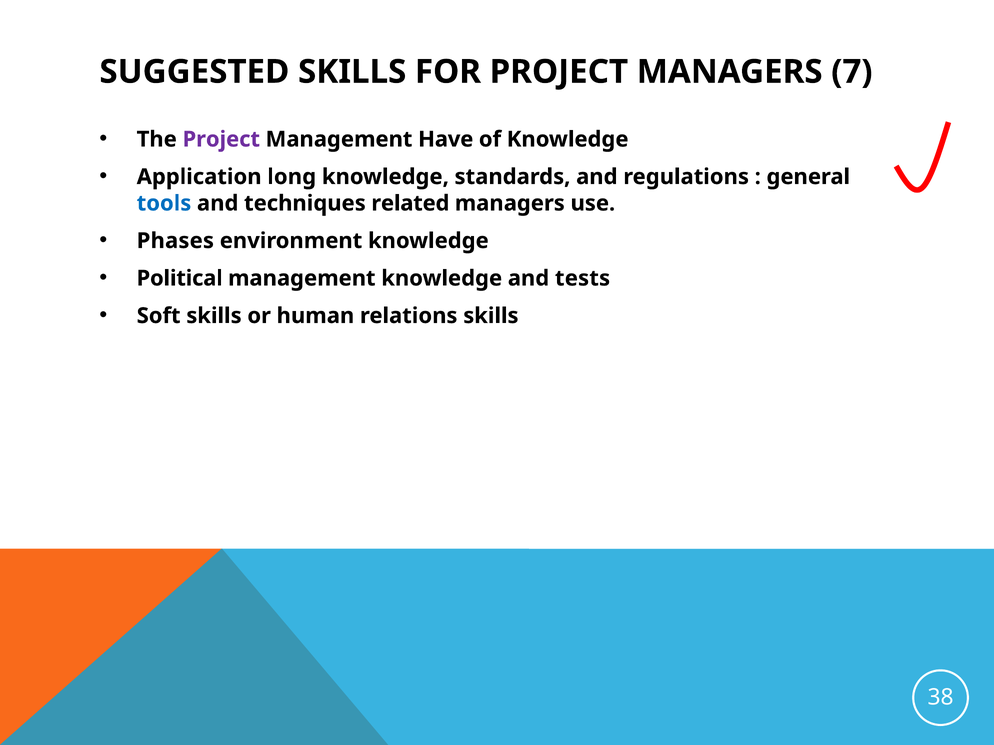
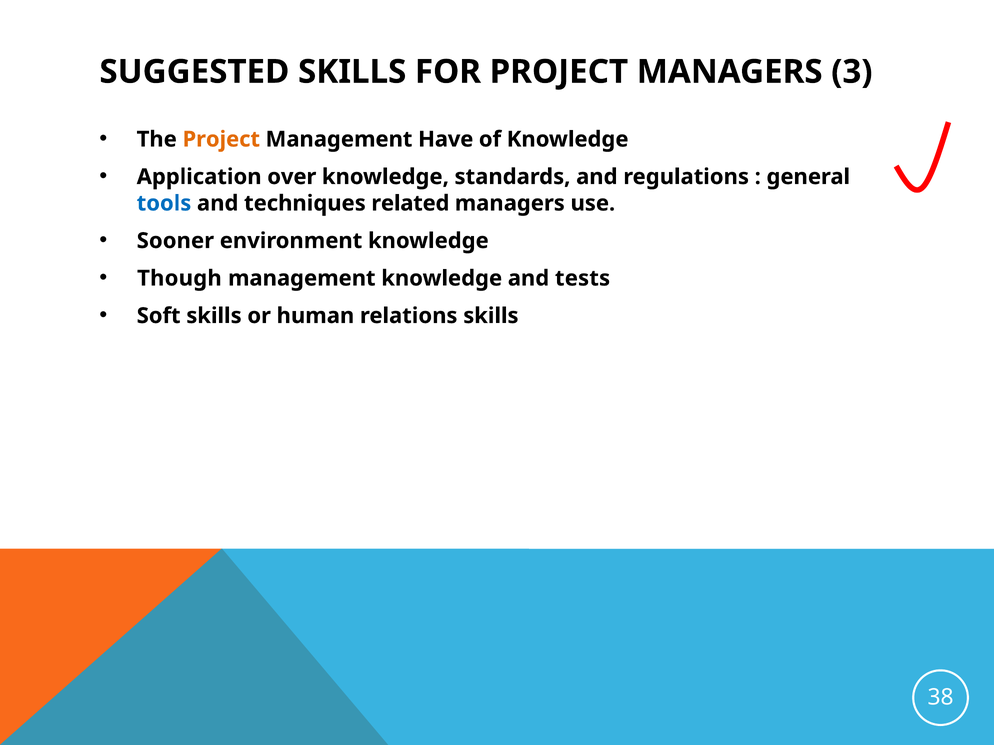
7: 7 -> 3 (852, 72)
Project colour: purple -> orange (221, 139)
long: long -> over (292, 177)
Phases: Phases -> Sooner (175, 241)
Political: Political -> Though (179, 278)
